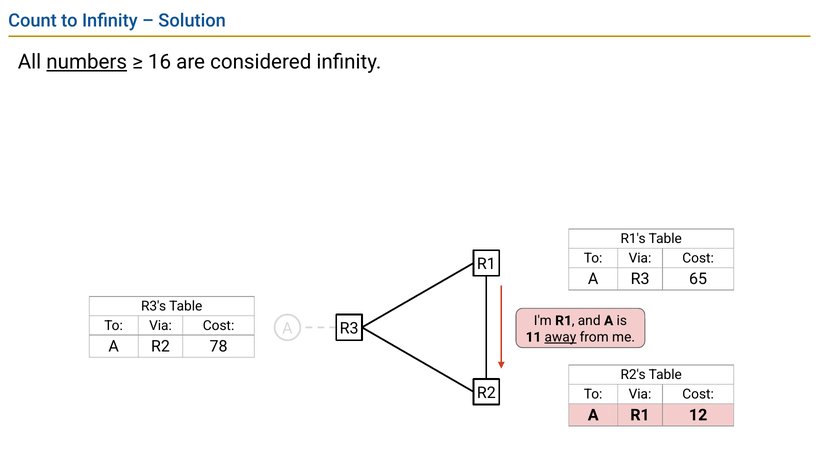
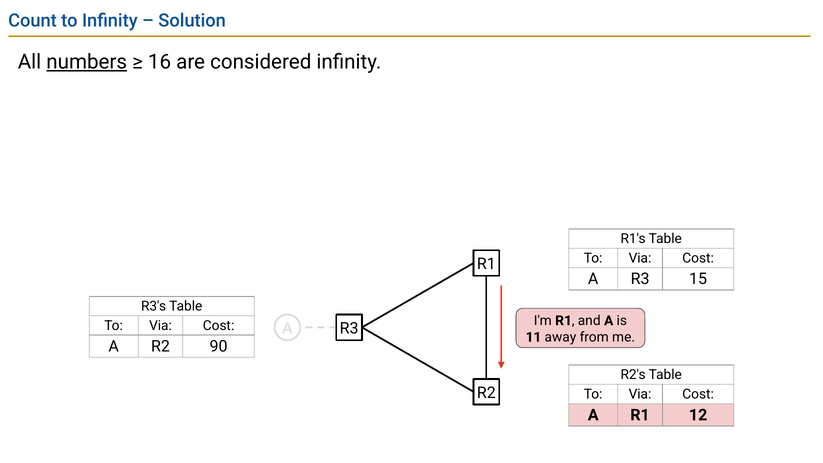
65: 65 -> 15 (698, 279)
away underline: present -> none (560, 337)
78: 78 -> 90 (219, 346)
